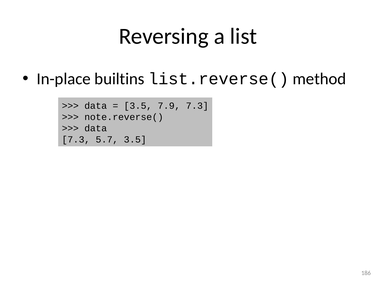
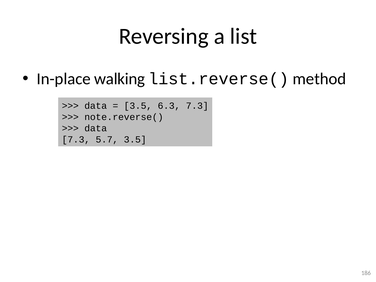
builtins: builtins -> walking (120, 79)
7.9: 7.9 -> 6.3 (169, 106)
